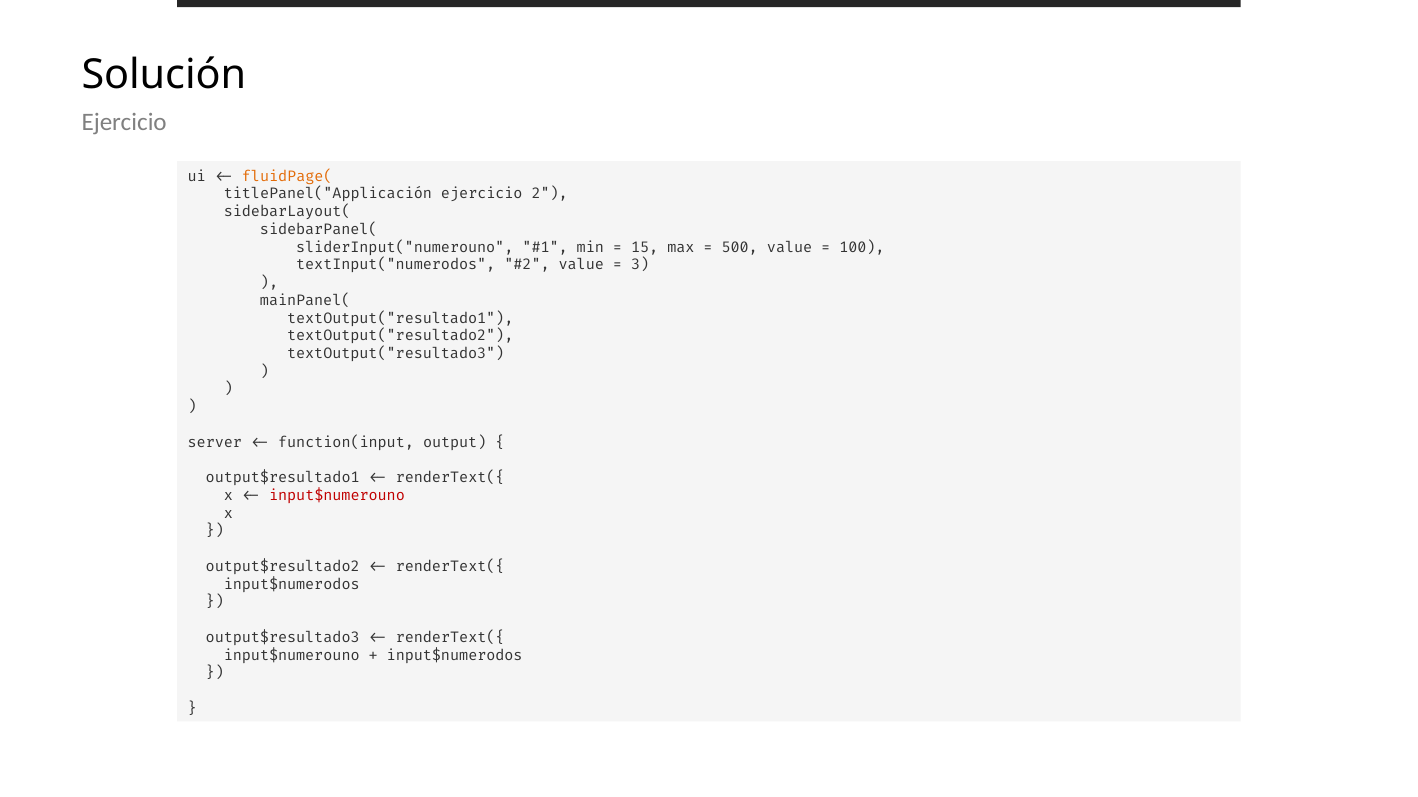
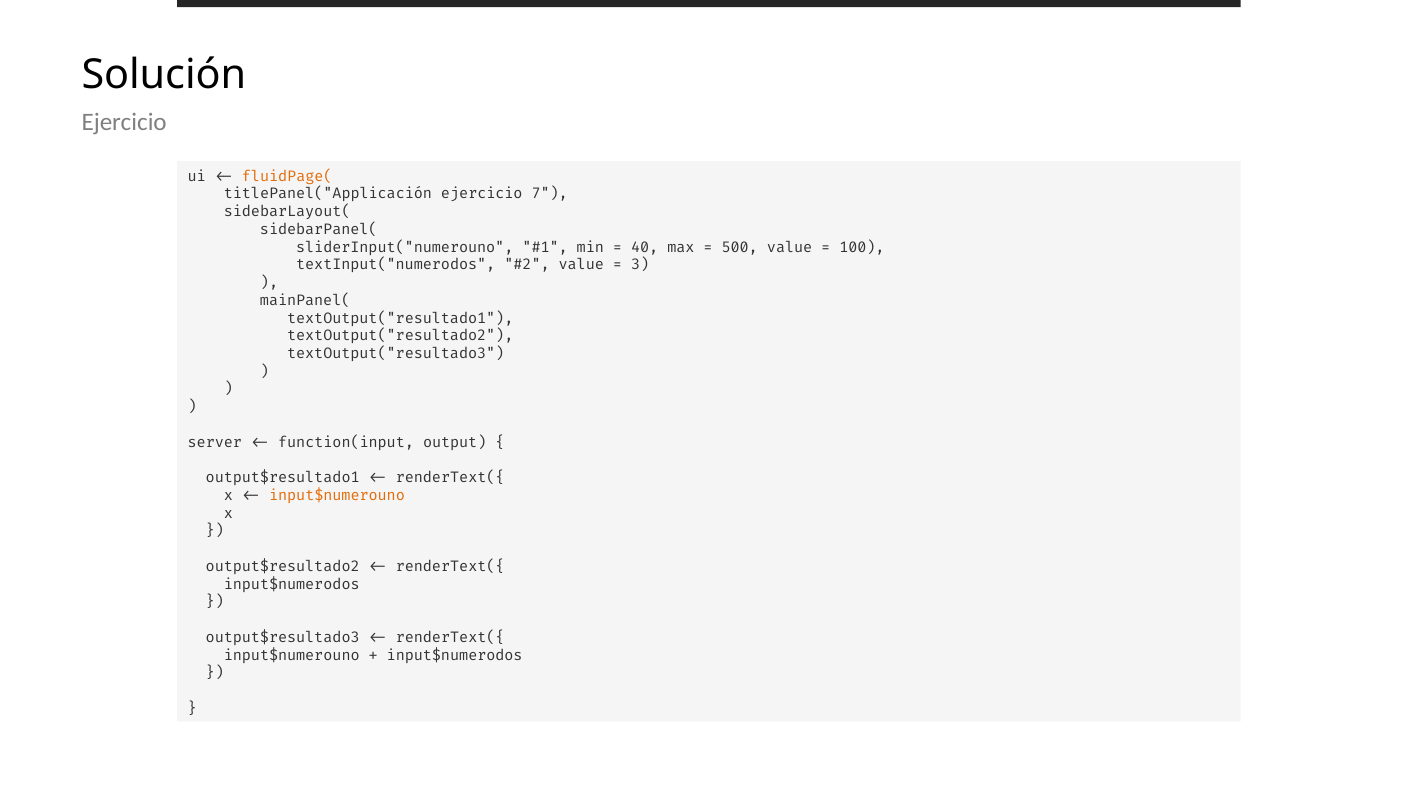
2: 2 -> 7 (550, 194)
15: 15 -> 40 (645, 247)
input$numerouno colour: red -> orange (337, 496)
